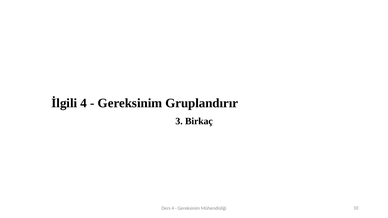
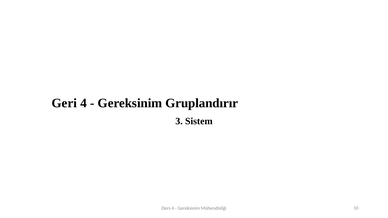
İlgili: İlgili -> Geri (64, 103)
Birkaç: Birkaç -> Sistem (199, 121)
